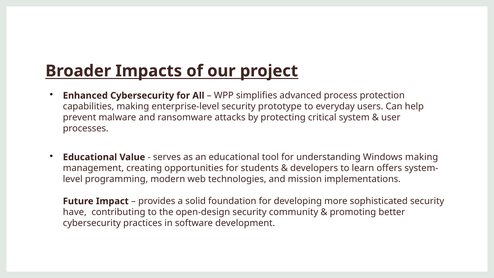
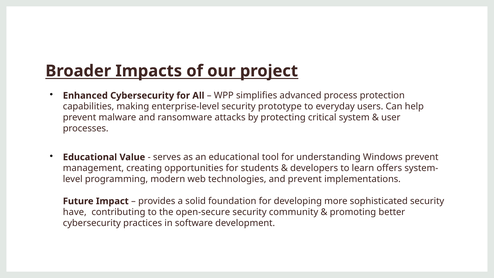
Windows making: making -> prevent (422, 157)
and mission: mission -> prevent (305, 179)
open-design: open-design -> open-secure (203, 212)
